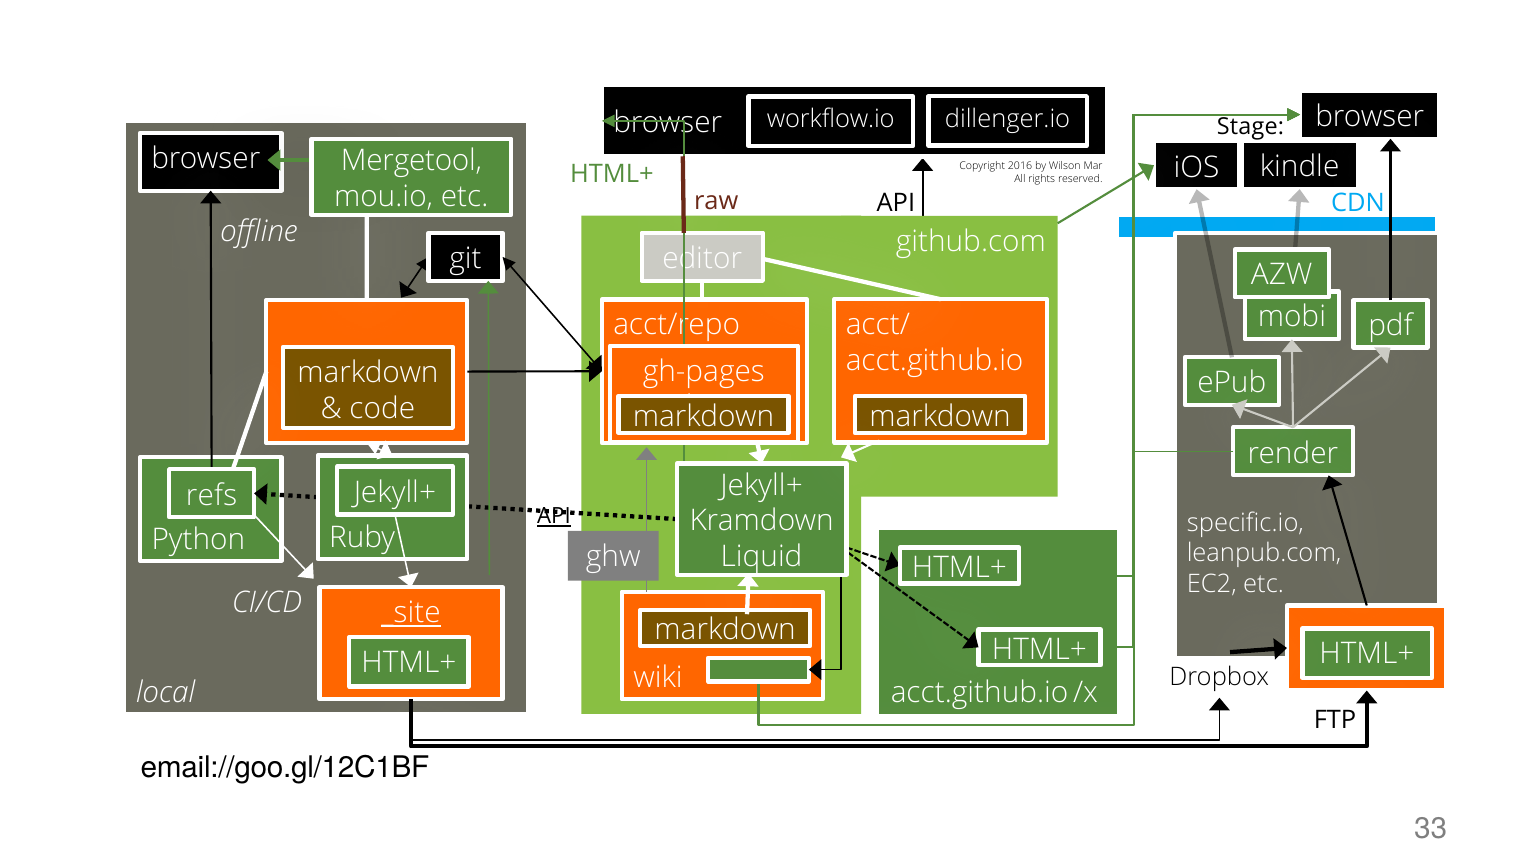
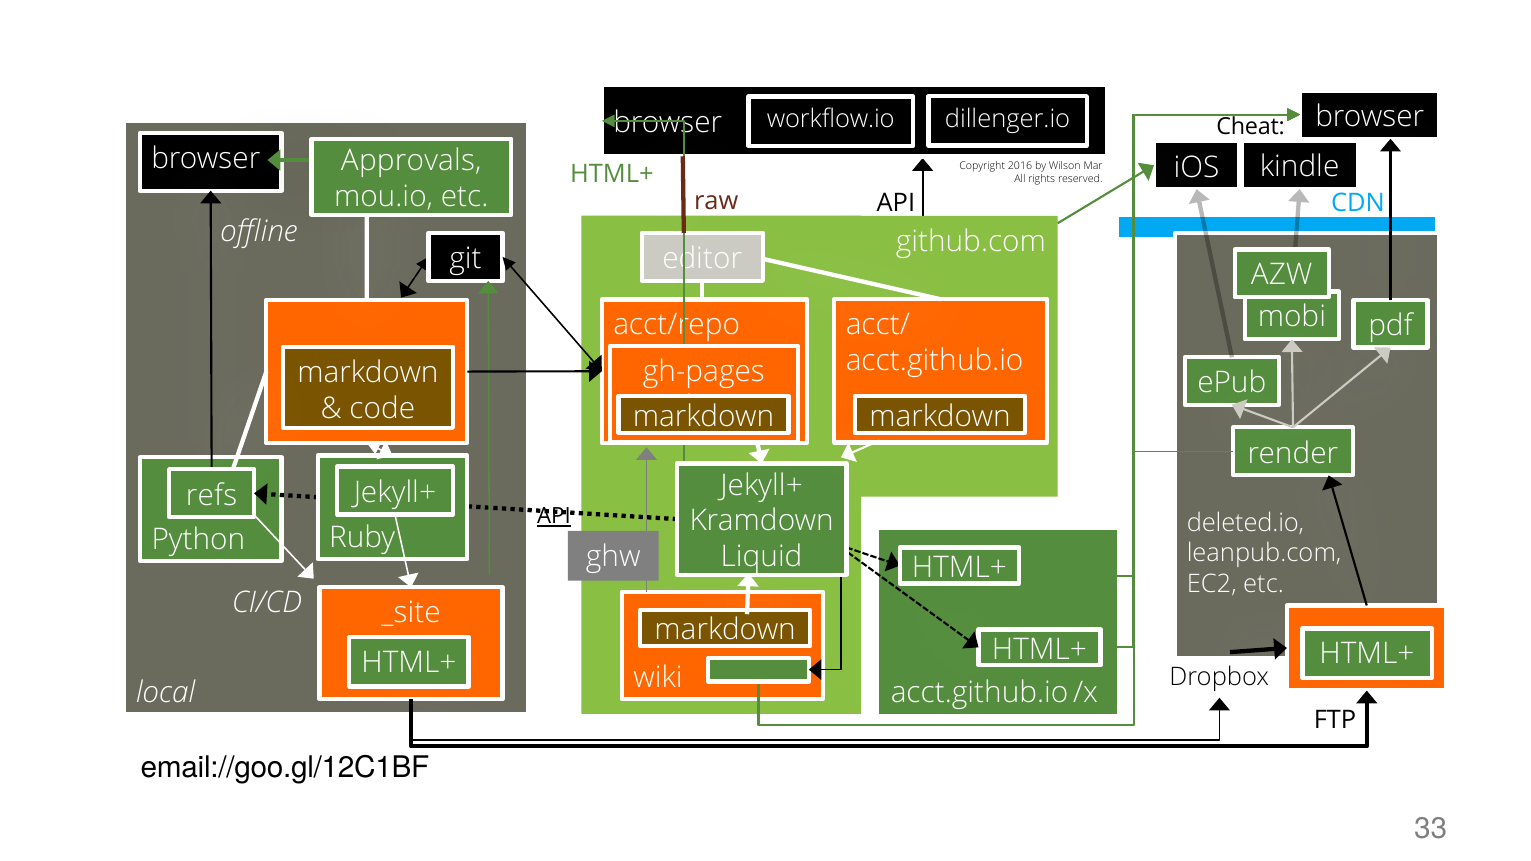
Stage: Stage -> Cheat (1251, 127)
Mergetool: Mergetool -> Approvals (411, 161)
specific.io: specific.io -> deleted.io (1246, 523)
_site underline: present -> none (411, 613)
